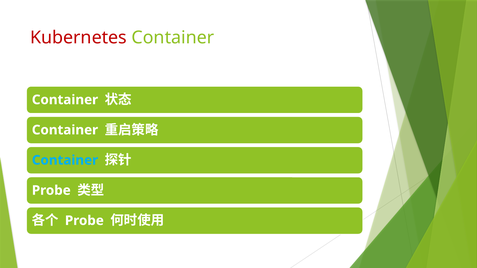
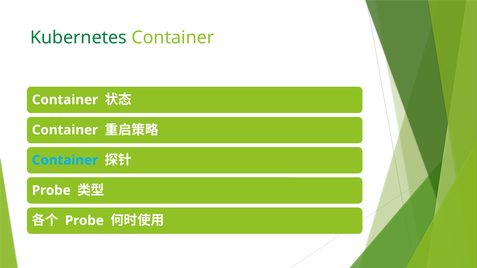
Kubernetes colour: red -> green (78, 38)
